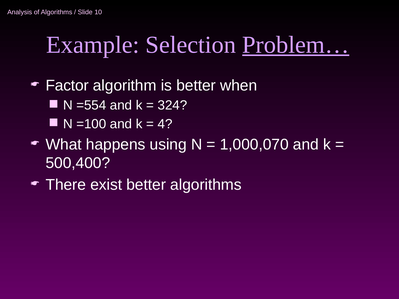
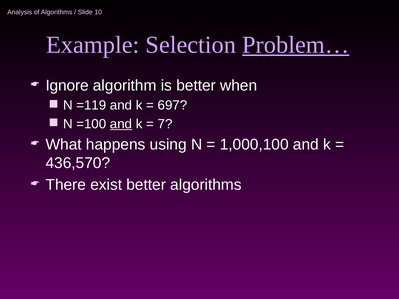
Factor: Factor -> Ignore (67, 86)
=554: =554 -> =119 (91, 105)
324: 324 -> 697 (172, 105)
and underline: none -> present (121, 124)
4: 4 -> 7 (165, 124)
1,000,070: 1,000,070 -> 1,000,100 (254, 145)
500,400: 500,400 -> 436,570 (78, 163)
